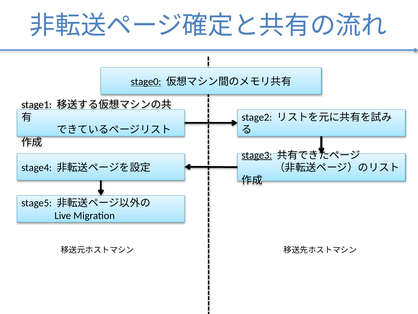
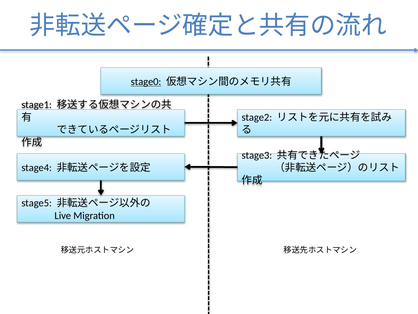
stage3 underline: present -> none (257, 155)
